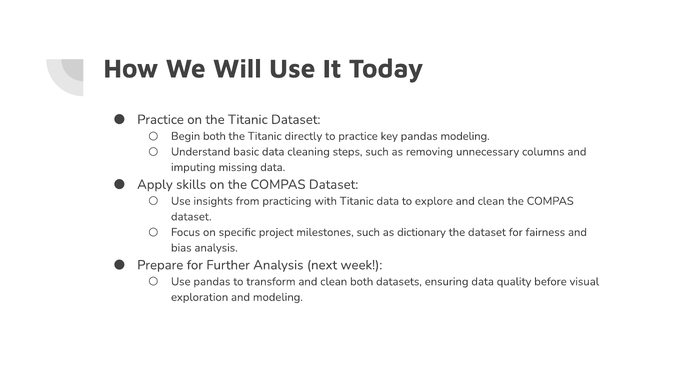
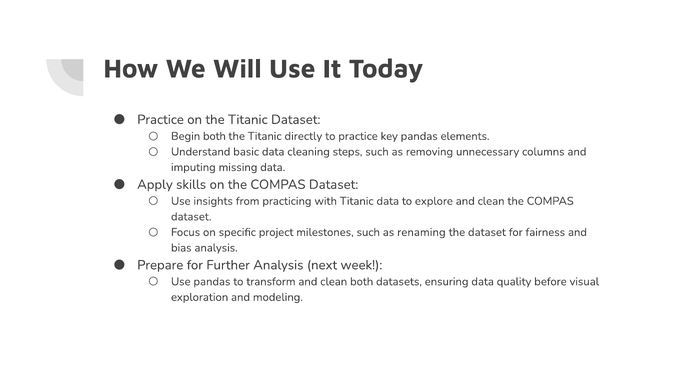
pandas modeling: modeling -> elements (465, 136)
dictionary: dictionary -> renaming (421, 232)
